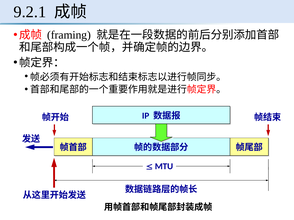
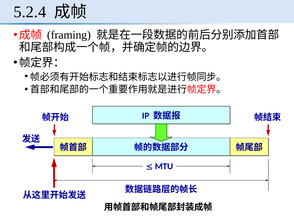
9.2.1: 9.2.1 -> 5.2.4 (30, 12)
